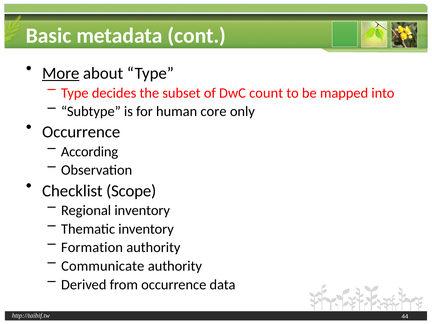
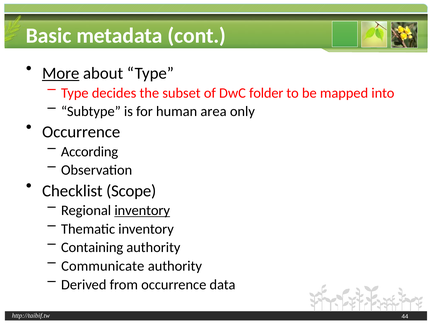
count: count -> folder (266, 93)
core: core -> area (213, 111)
inventory underline: none -> present (142, 210)
Formation: Formation -> Containing (92, 248)
